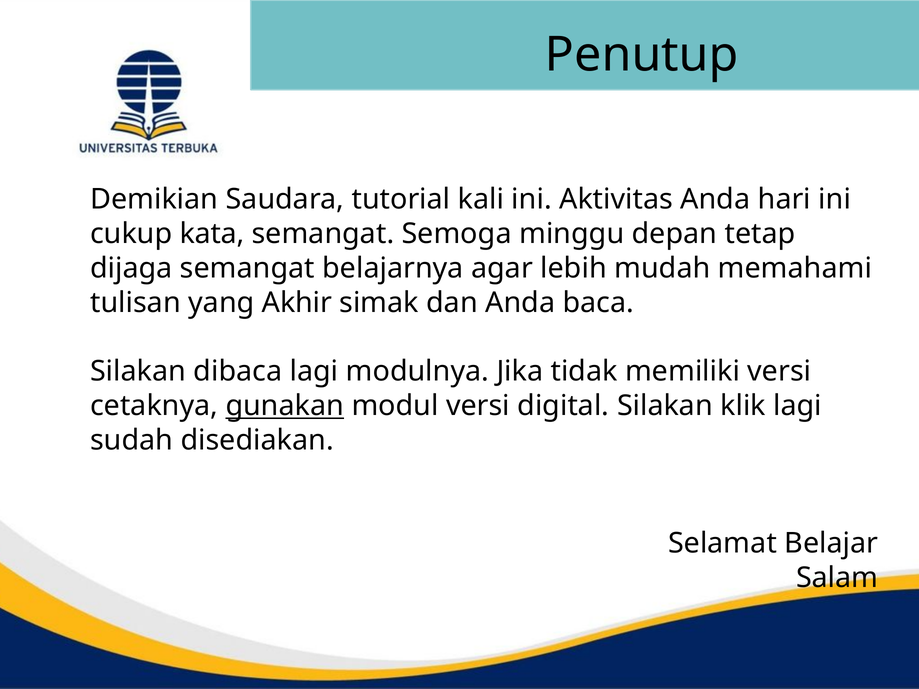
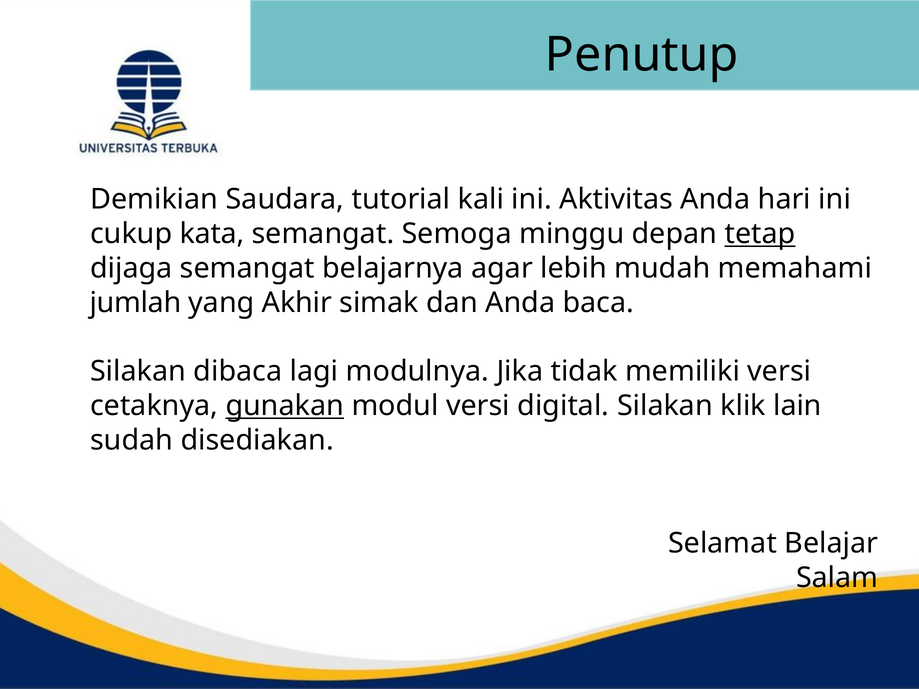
tetap underline: none -> present (760, 234)
tulisan: tulisan -> jumlah (136, 303)
klik lagi: lagi -> lain (798, 406)
